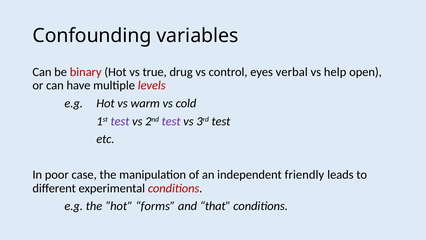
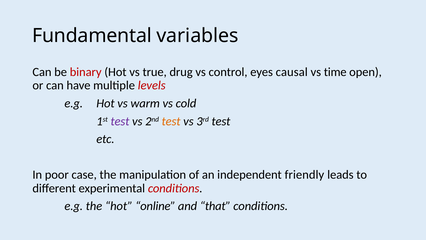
Confounding: Confounding -> Fundamental (92, 36)
verbal: verbal -> causal (292, 72)
help: help -> time (335, 72)
test colour: purple -> orange (171, 121)
forms: forms -> online (155, 206)
